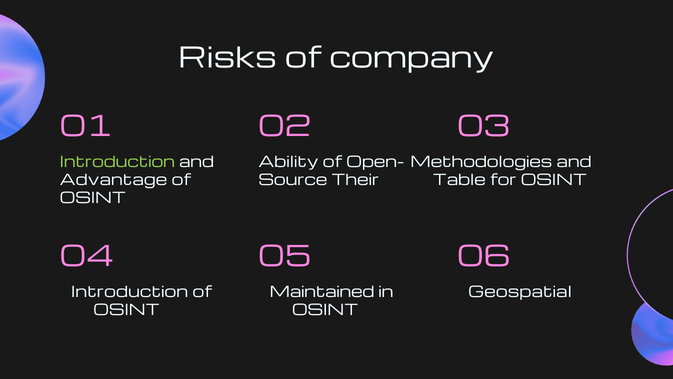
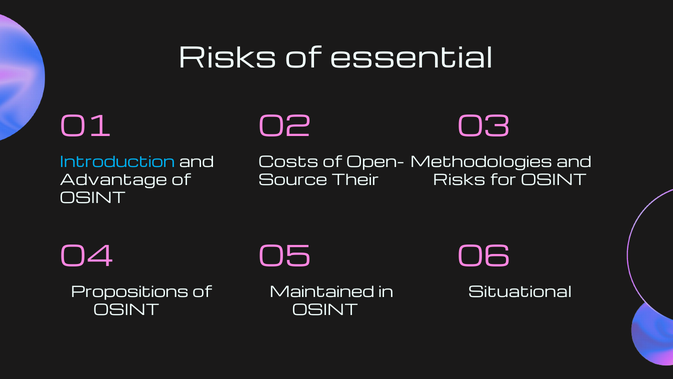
company: company -> essential (412, 58)
Introduction colour: light green -> light blue (117, 162)
Ability: Ability -> Costs (288, 162)
Table: Table -> Risks (459, 180)
Introduction: Introduction -> Propositions (130, 292)
Geospatial: Geospatial -> Situational (520, 292)
